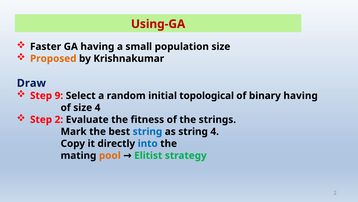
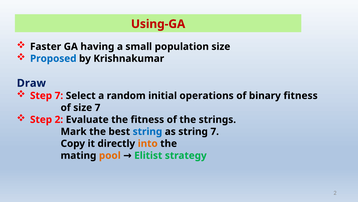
Proposed colour: orange -> blue (53, 58)
Step 9: 9 -> 7 (59, 95)
topological: topological -> operations (207, 95)
binary having: having -> fitness (301, 95)
size 4: 4 -> 7 (98, 107)
string 4: 4 -> 7 (215, 131)
into colour: blue -> orange (148, 143)
